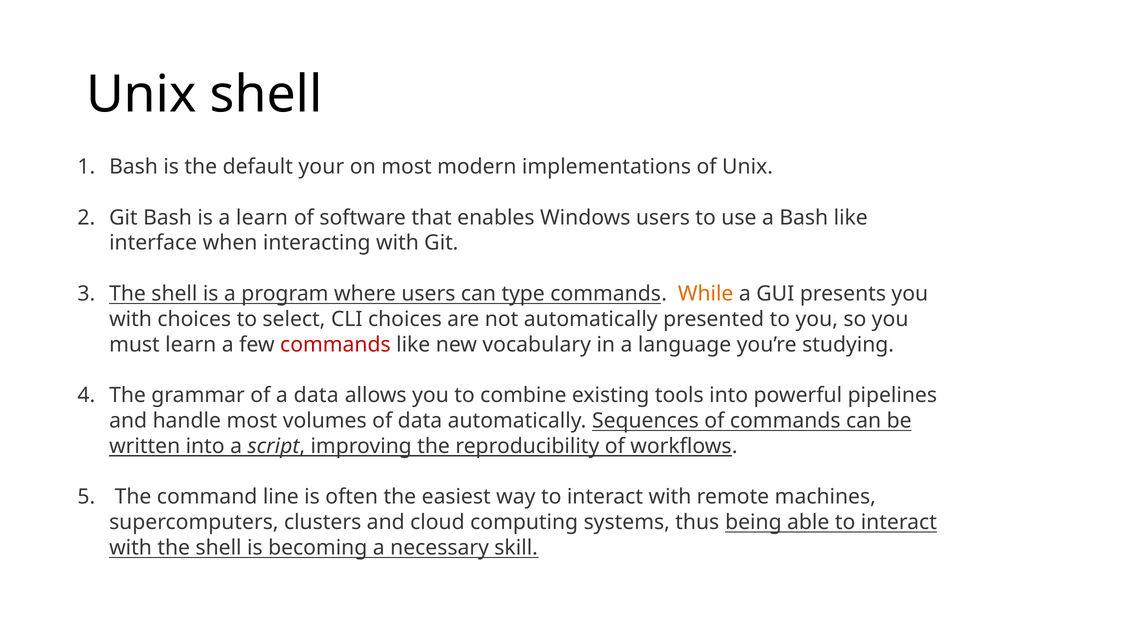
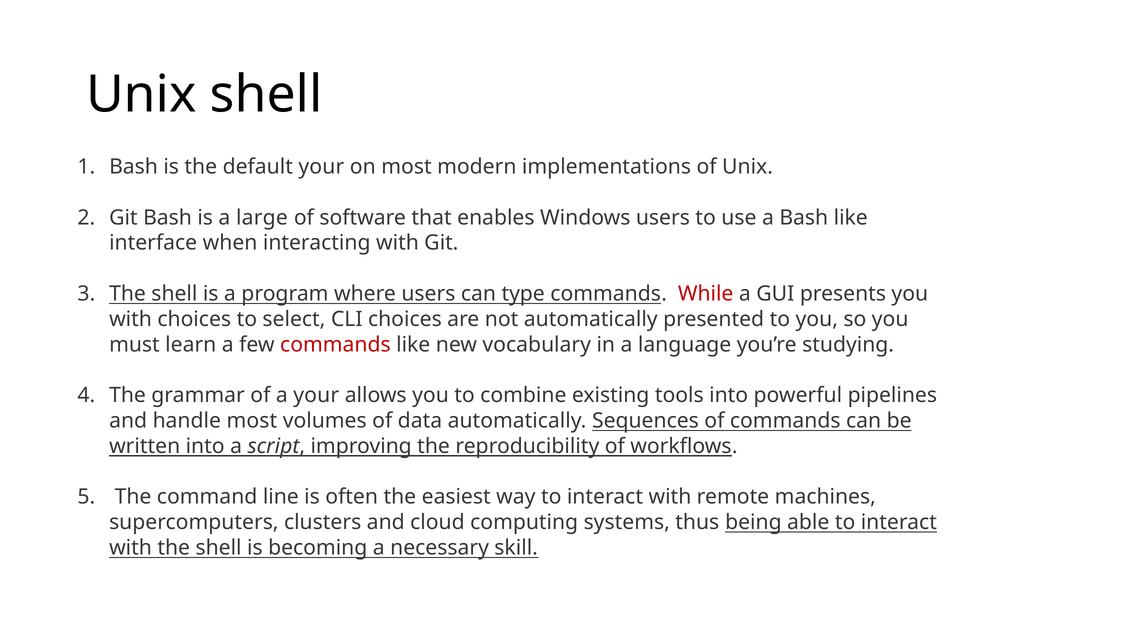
a learn: learn -> large (262, 218)
While colour: orange -> red (706, 294)
a data: data -> your (316, 395)
